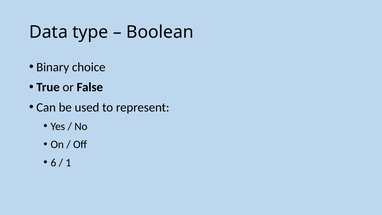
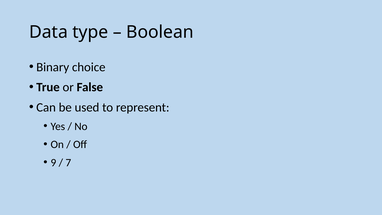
6: 6 -> 9 (53, 163)
1: 1 -> 7 (68, 163)
